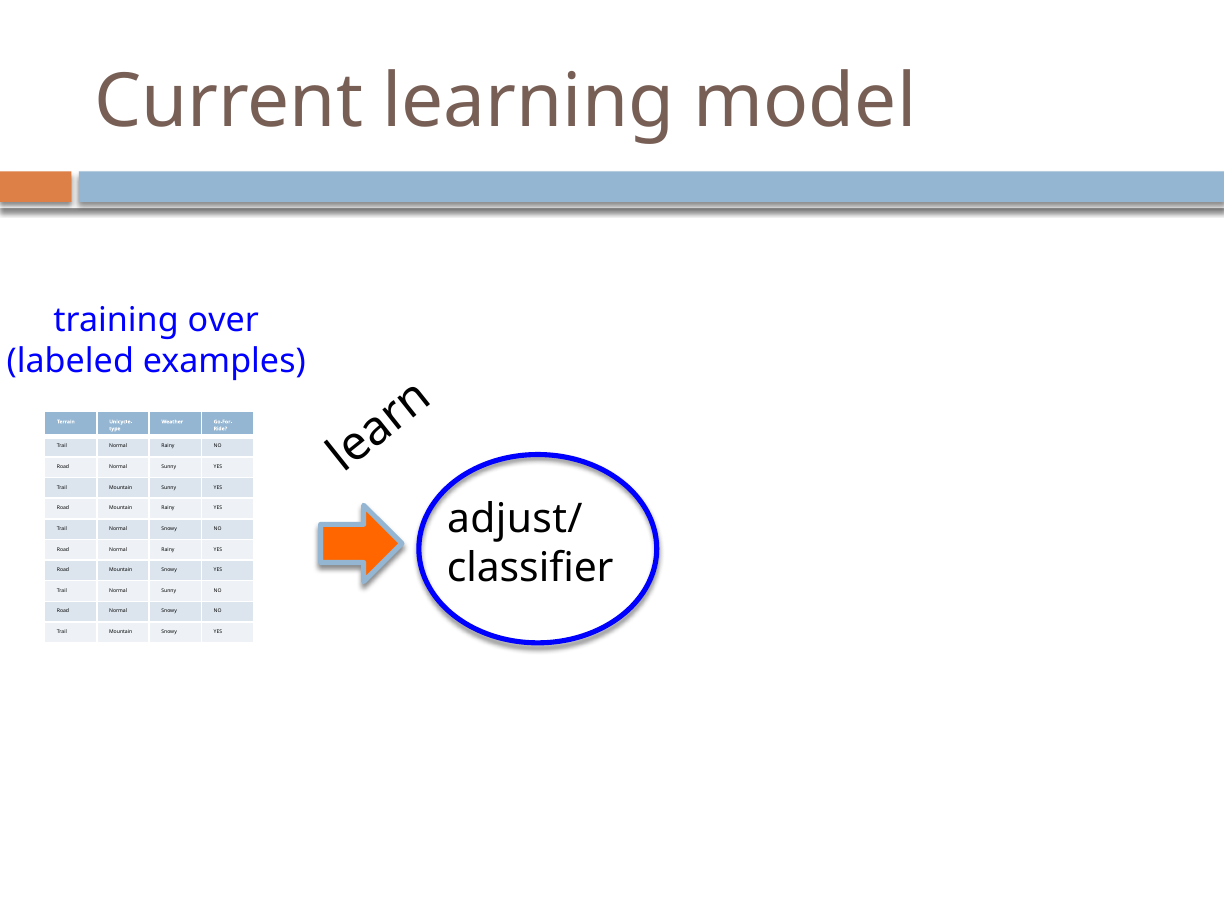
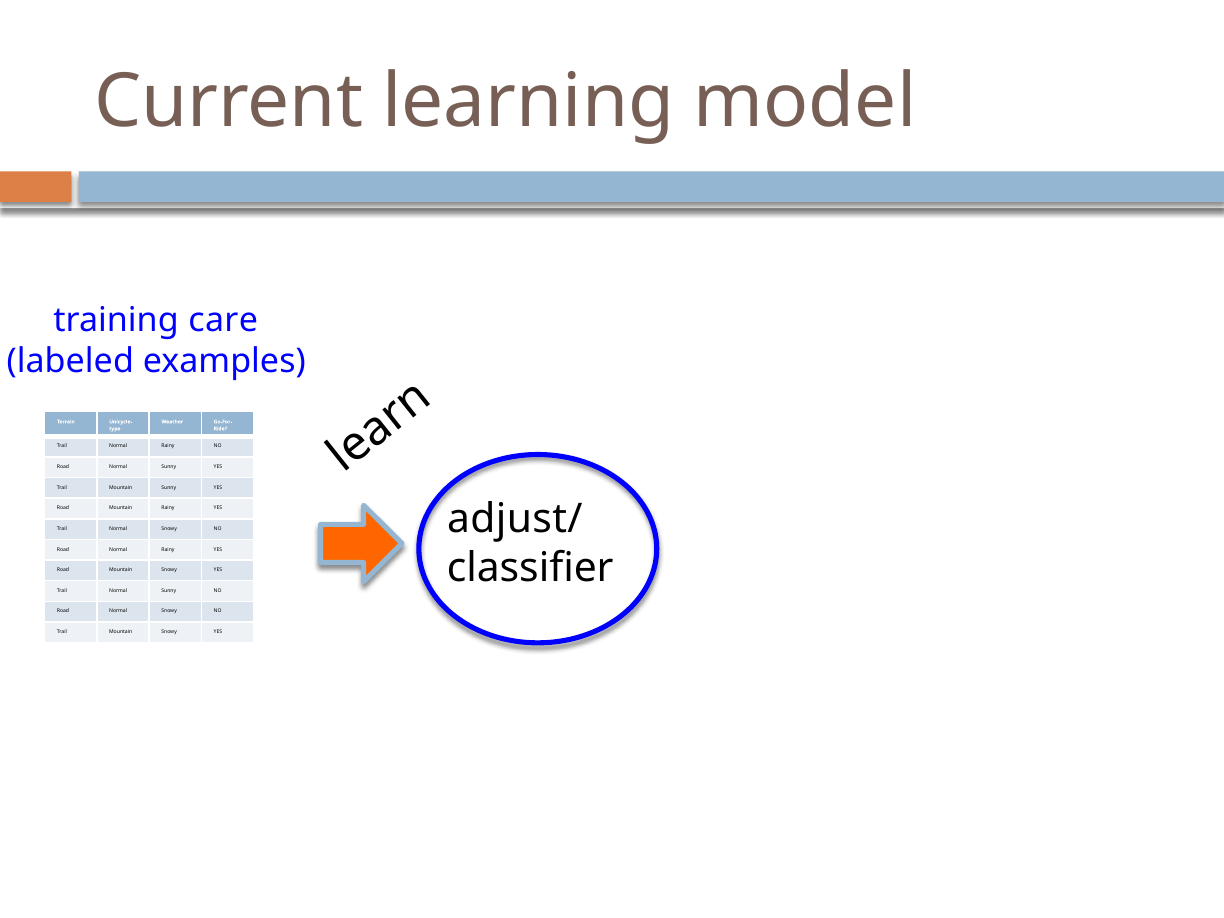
over: over -> care (223, 320)
